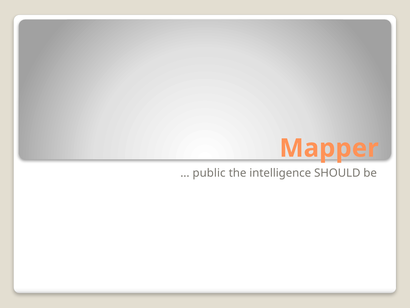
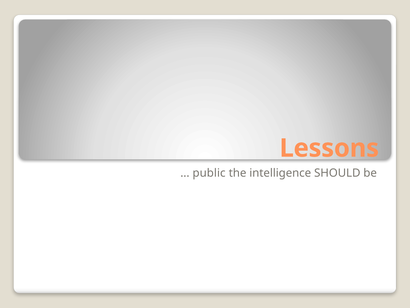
Mapper: Mapper -> Lessons (329, 148)
